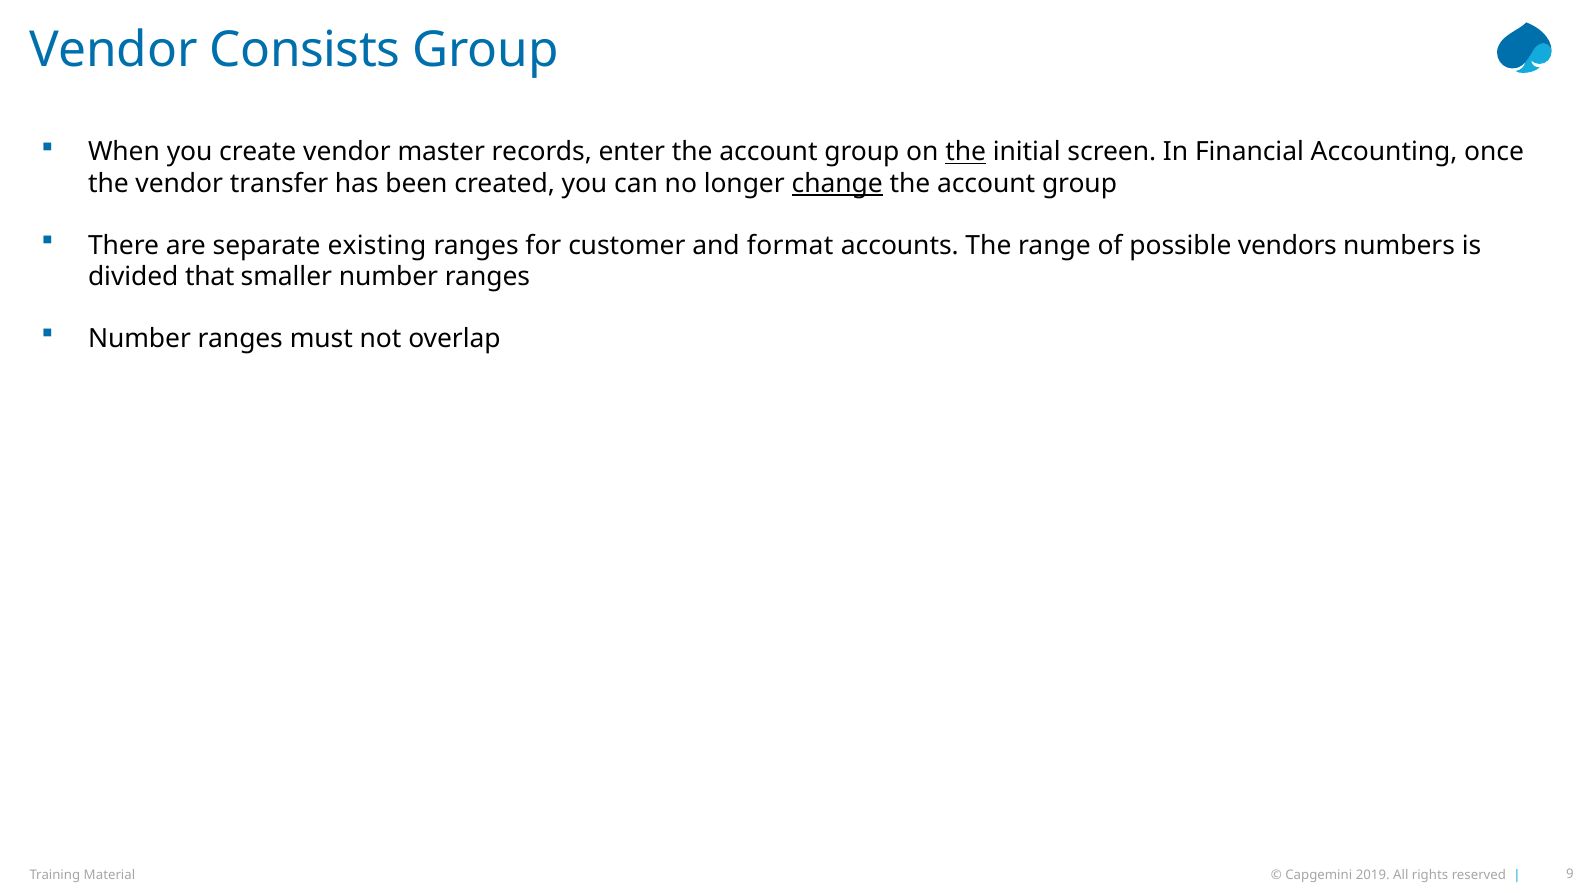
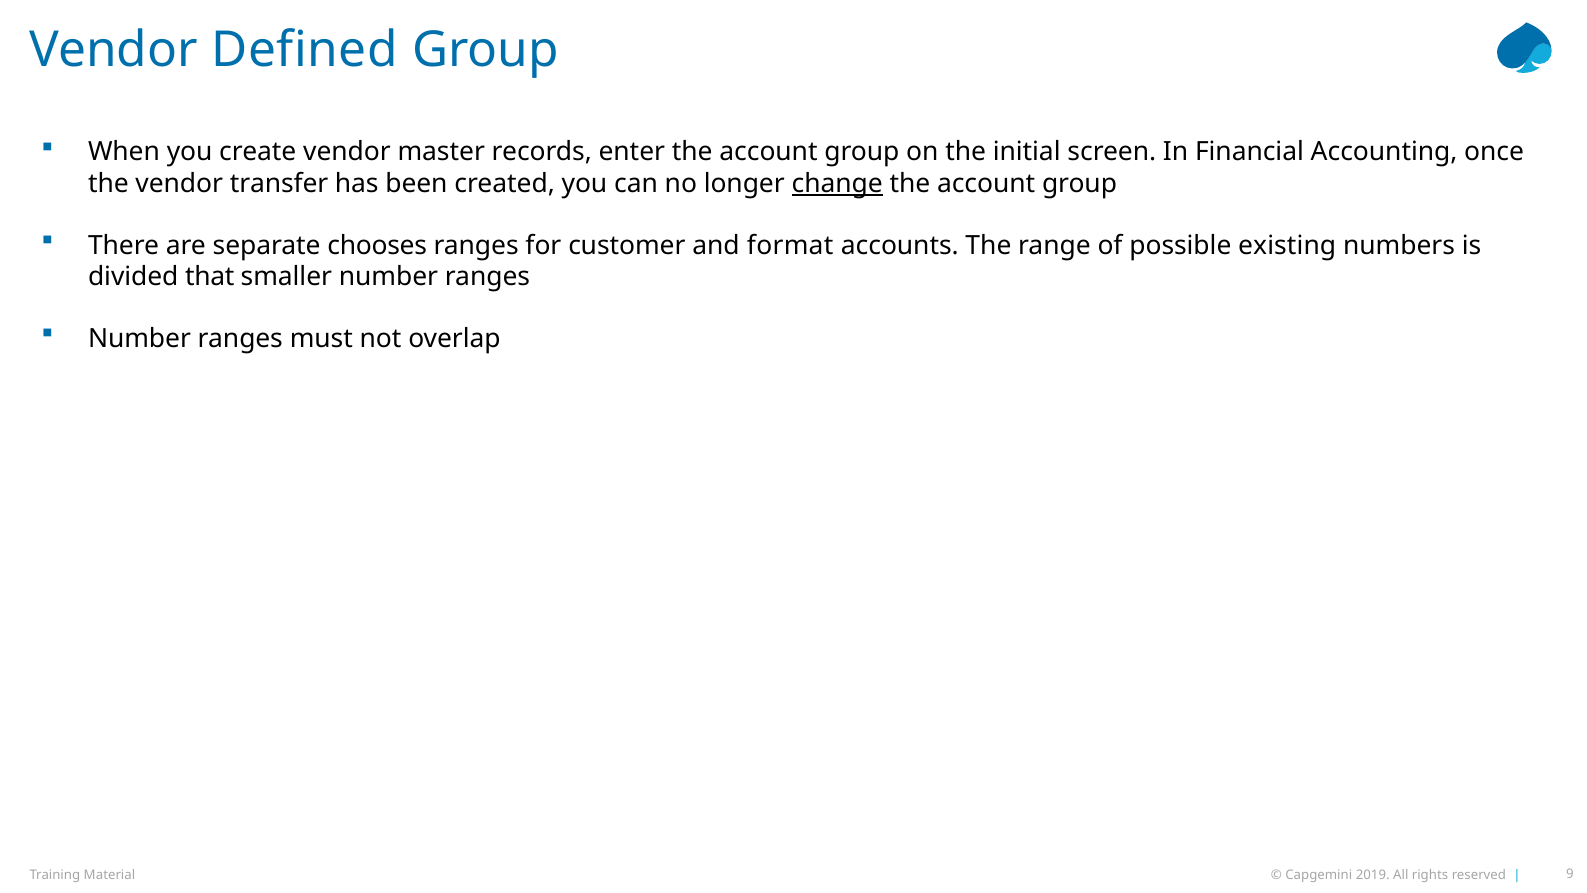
Consists: Consists -> Defined (305, 50)
the underline: present -> none (966, 152)
existing: existing -> chooses (377, 245)
vendors: vendors -> existing (1287, 245)
